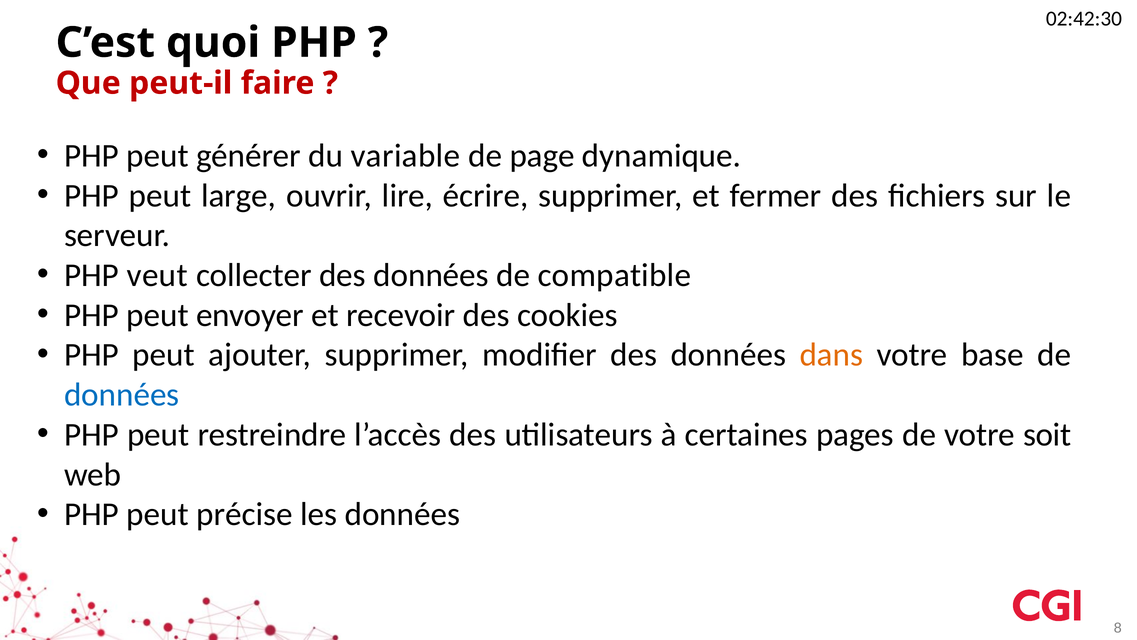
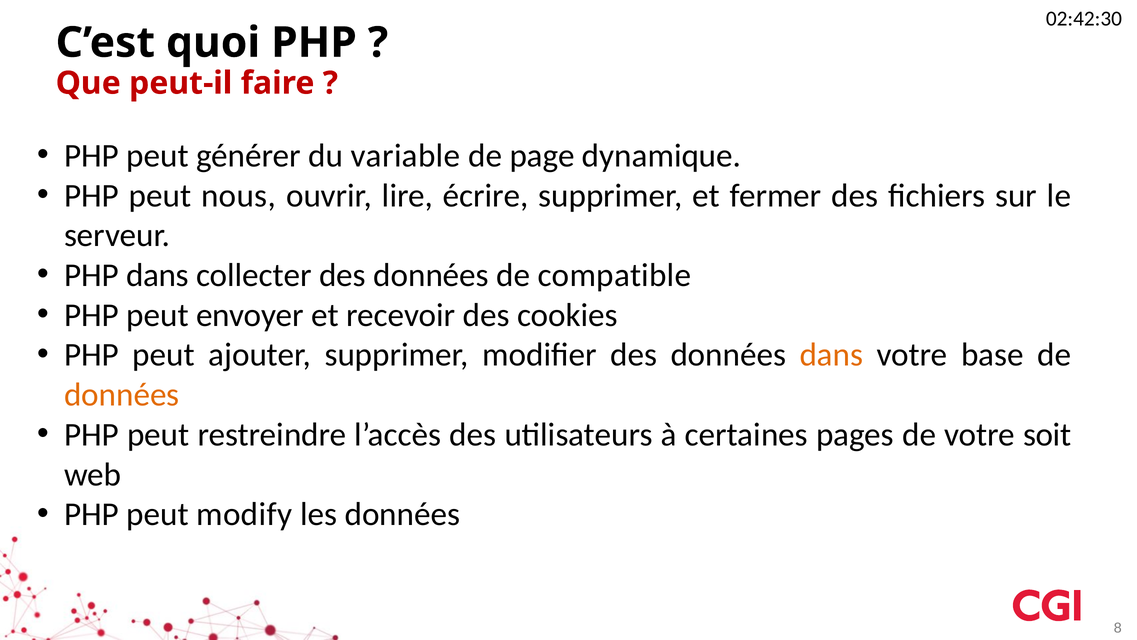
large: large -> nous (238, 196)
PHP veut: veut -> dans (158, 275)
données colour: blue -> orange (122, 395)
précise: précise -> modify (244, 514)
